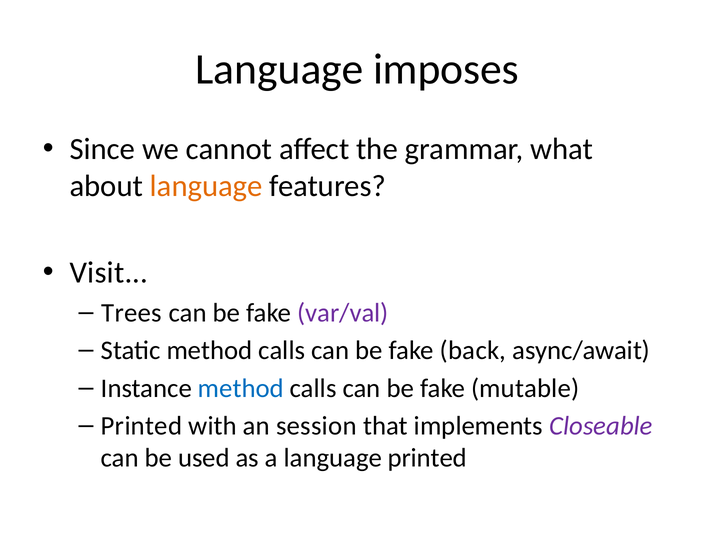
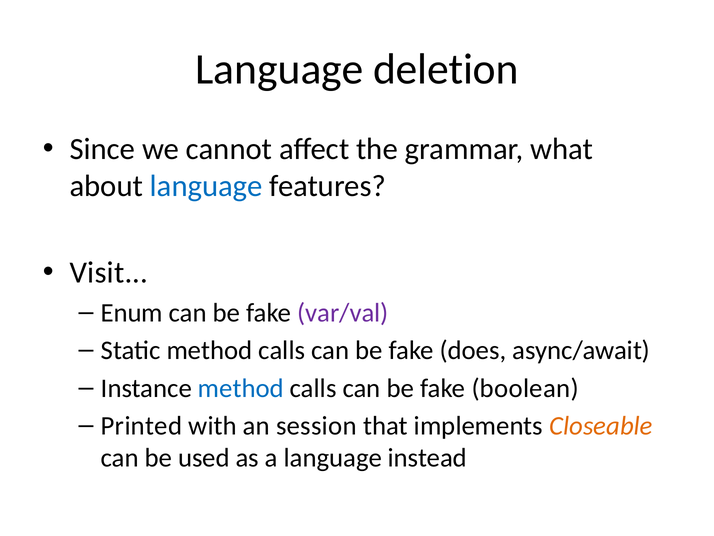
imposes: imposes -> deletion (446, 69)
language colour: orange -> blue (206, 186)
Trees: Trees -> Enum (132, 312)
back: back -> does (473, 350)
mutable: mutable -> boolean (525, 388)
Closeable colour: purple -> orange (601, 426)
language printed: printed -> instead (427, 458)
